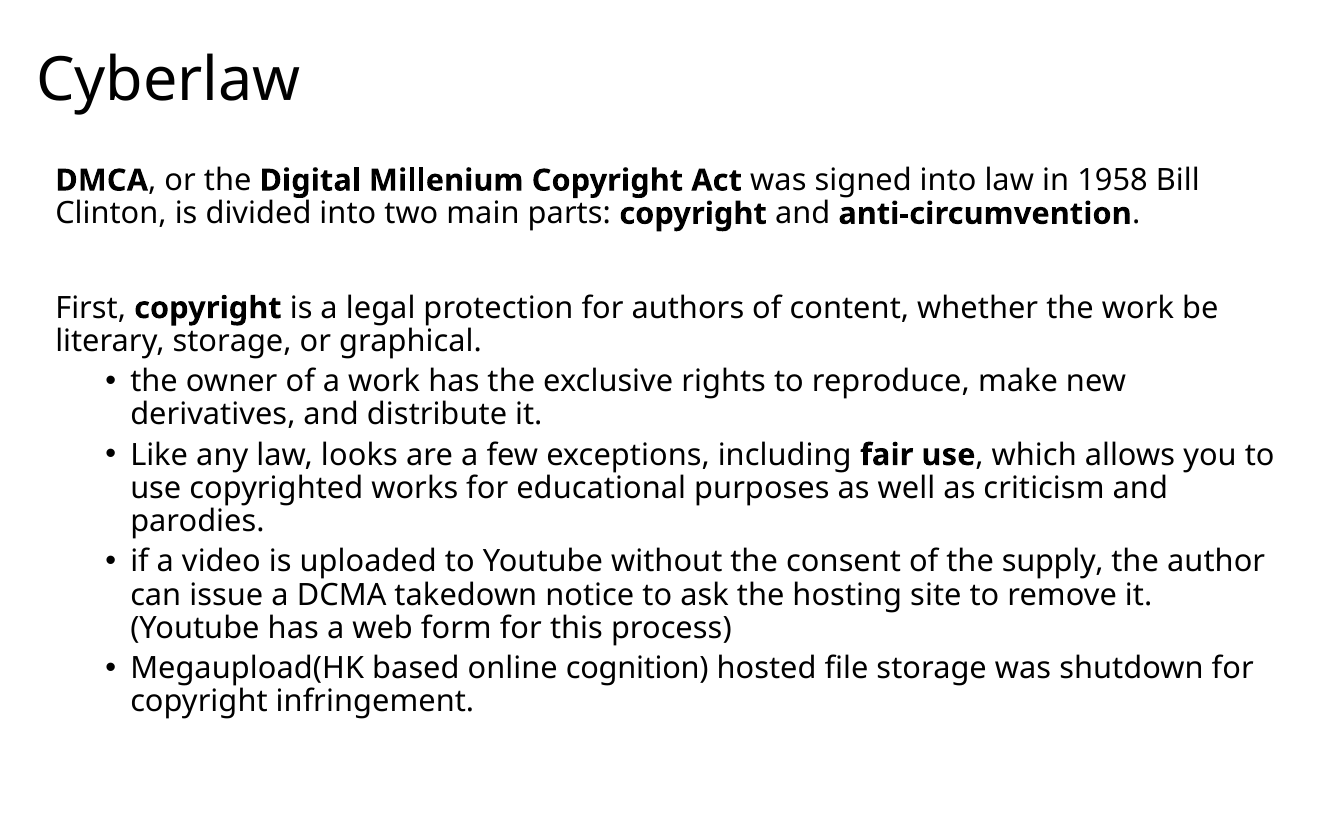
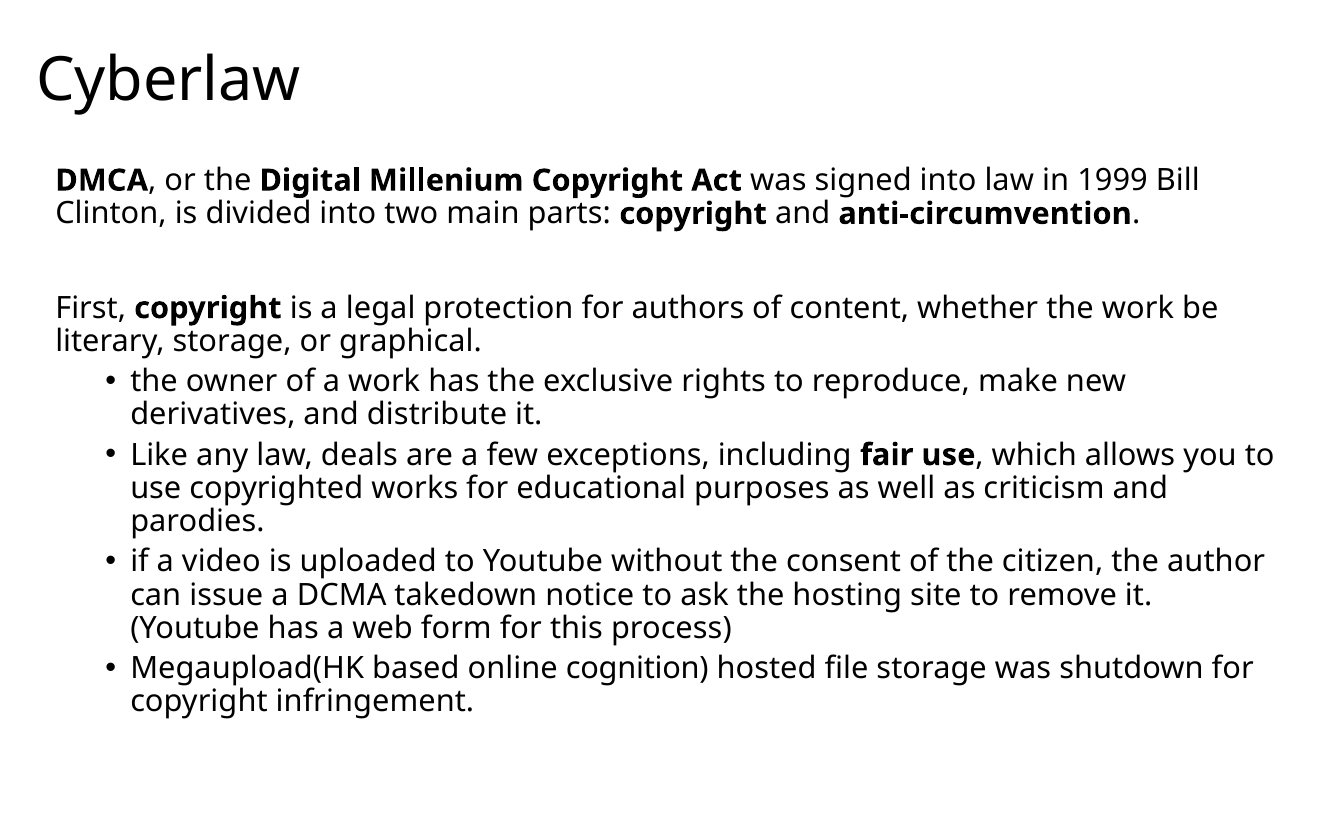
1958: 1958 -> 1999 (1113, 181)
looks: looks -> deals (359, 455)
supply: supply -> citizen (1053, 562)
